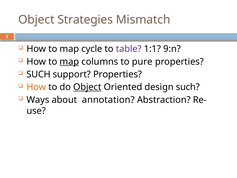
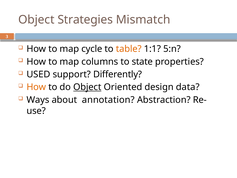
table colour: purple -> orange (129, 49)
9:n: 9:n -> 5:n (172, 49)
map underline: present -> none (69, 62)
pure: pure -> state (142, 62)
SUCH: SUCH -> USED (38, 74)
support Properties: Properties -> Differently (118, 74)
design such: such -> data (188, 87)
